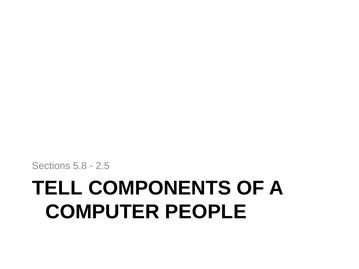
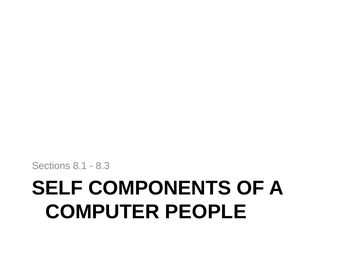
5.8: 5.8 -> 8.1 (80, 166)
2.5: 2.5 -> 8.3 (103, 166)
TELL: TELL -> SELF (57, 188)
